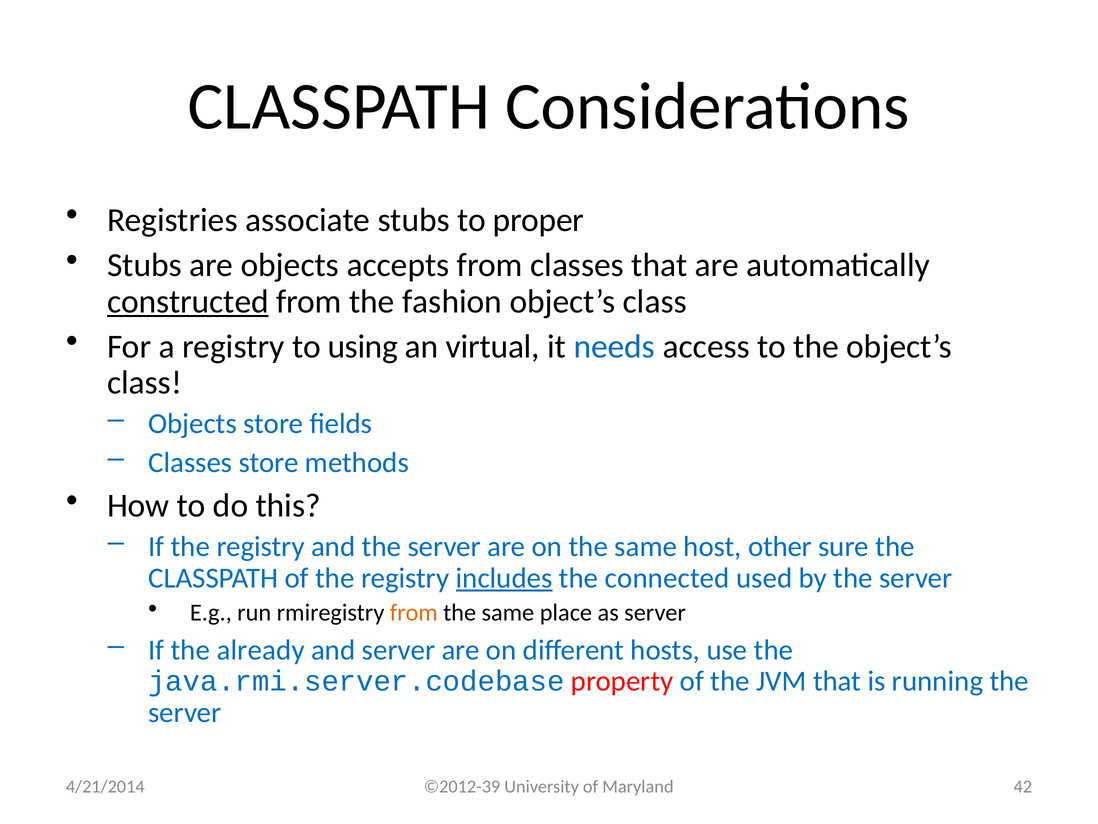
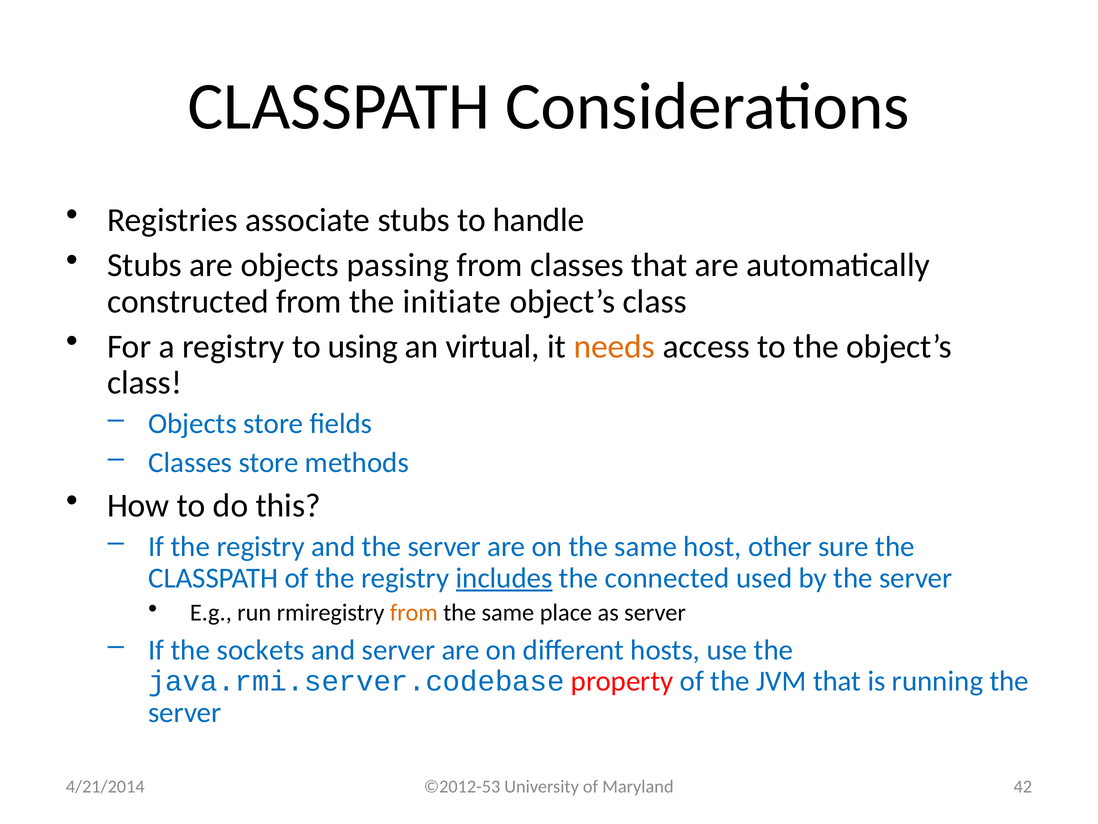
proper: proper -> handle (538, 220)
accepts: accepts -> passing (398, 265)
constructed underline: present -> none (188, 301)
fashion: fashion -> initiate (452, 301)
needs colour: blue -> orange (614, 346)
already: already -> sockets (261, 650)
©2012-39: ©2012-39 -> ©2012-53 (462, 786)
